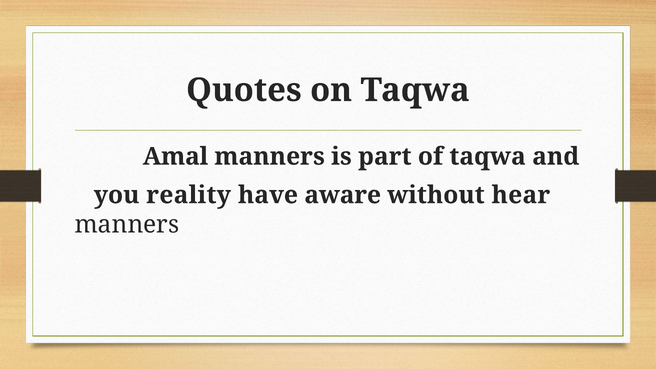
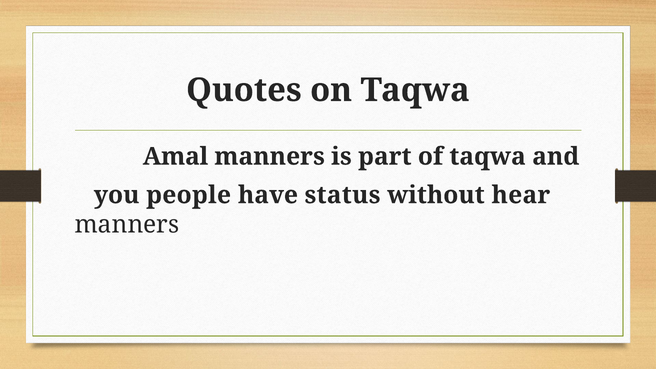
reality: reality -> people (189, 195)
aware: aware -> status (342, 195)
